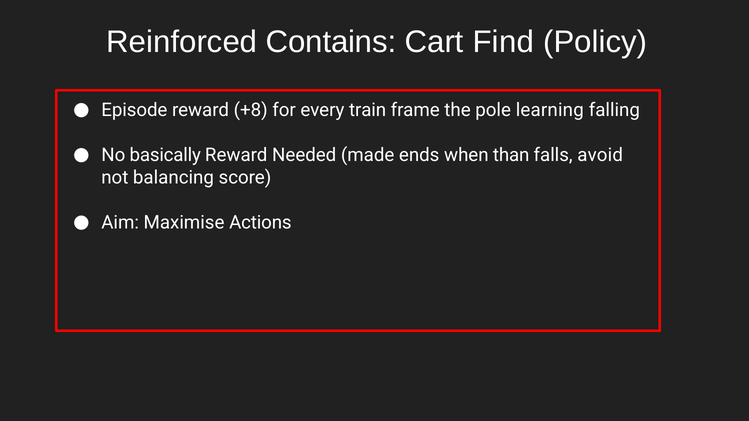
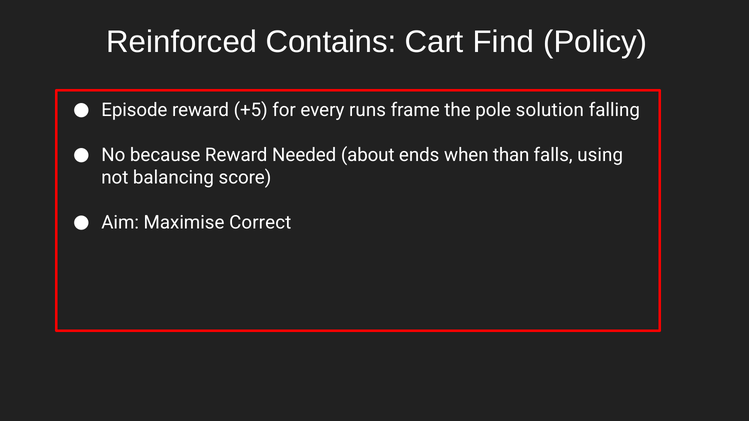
+8: +8 -> +5 (251, 110)
train: train -> runs (368, 110)
learning: learning -> solution (550, 110)
basically: basically -> because (165, 155)
made: made -> about (368, 155)
avoid: avoid -> using (600, 155)
Actions: Actions -> Correct (260, 223)
